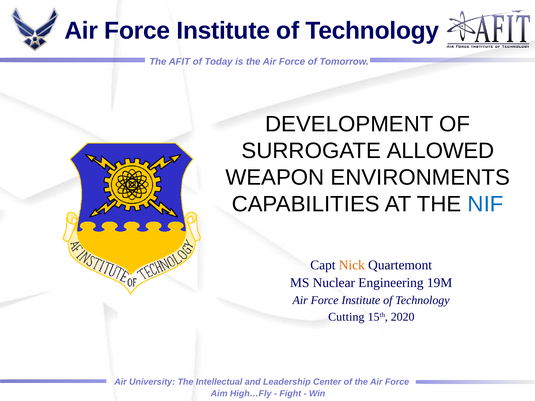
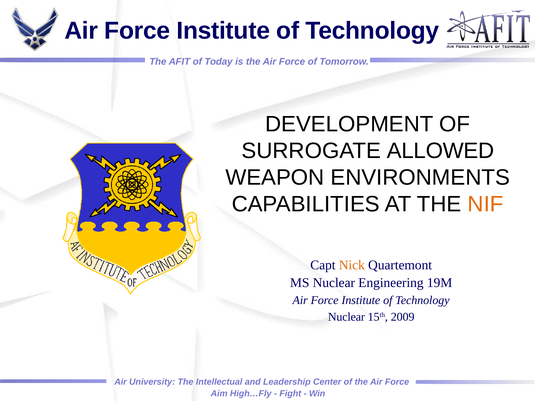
NIF colour: blue -> orange (486, 204)
Cutting: Cutting -> Nuclear (346, 317)
2020: 2020 -> 2009 (403, 317)
